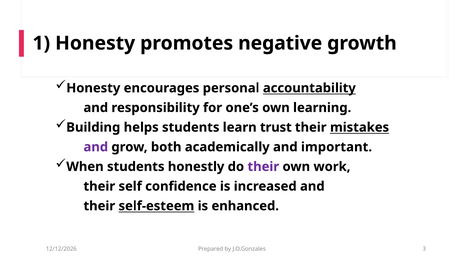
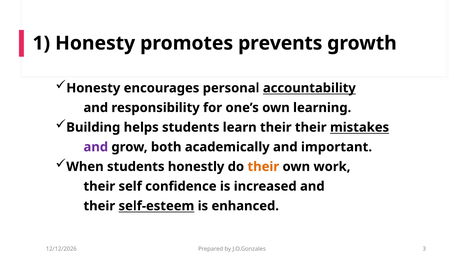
negative: negative -> prevents (280, 43)
learn trust: trust -> their (276, 127)
their colour: purple -> orange (263, 167)
